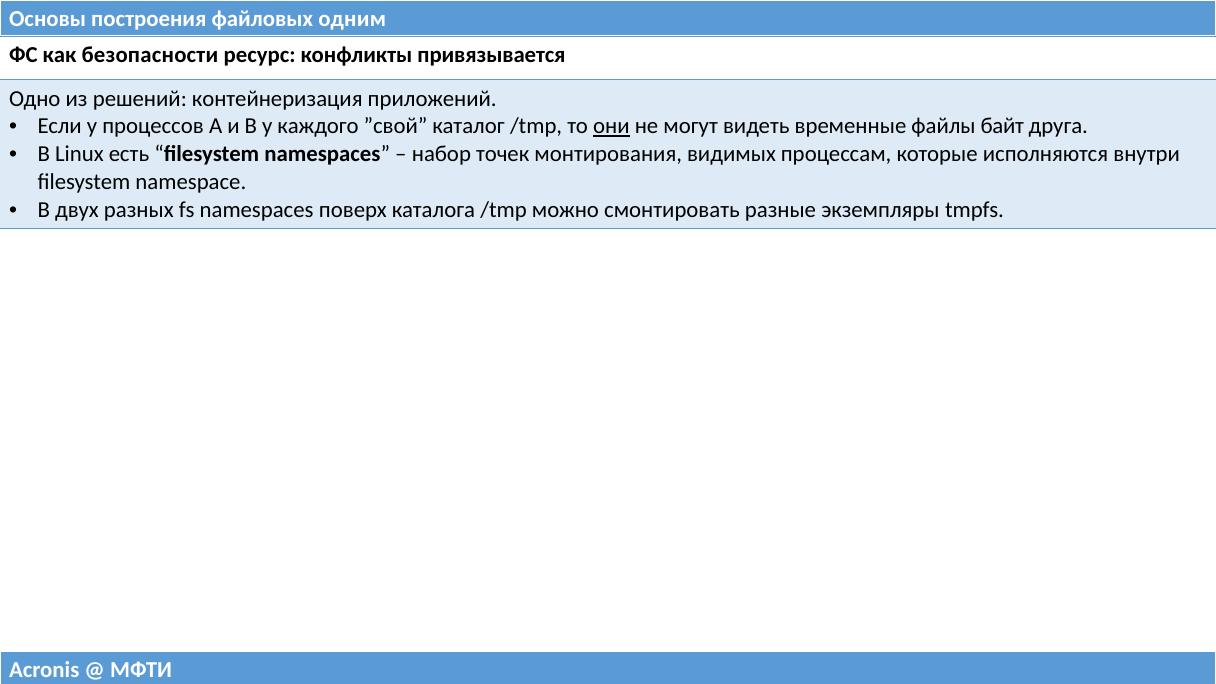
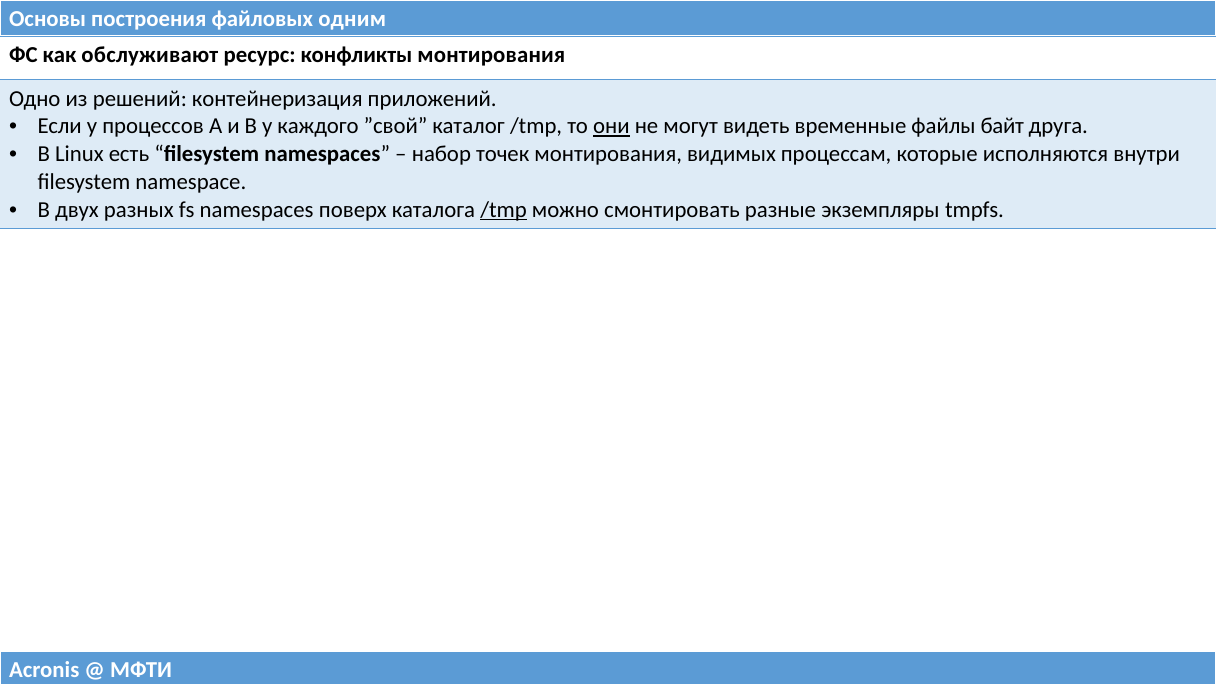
безопасности: безопасности -> обслуживают (150, 55)
конфликты привязывается: привязывается -> монтирования (491, 55)
/tmp underline: none -> present (504, 210)
